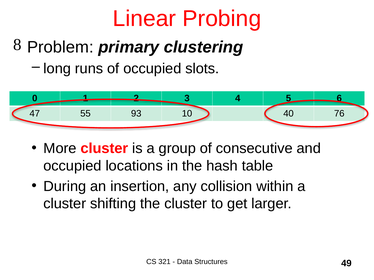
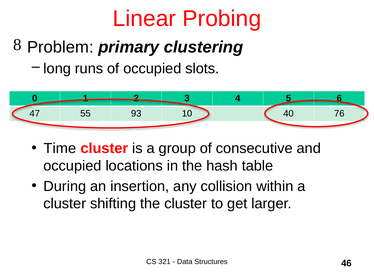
More: More -> Time (60, 149)
49: 49 -> 46 (346, 264)
